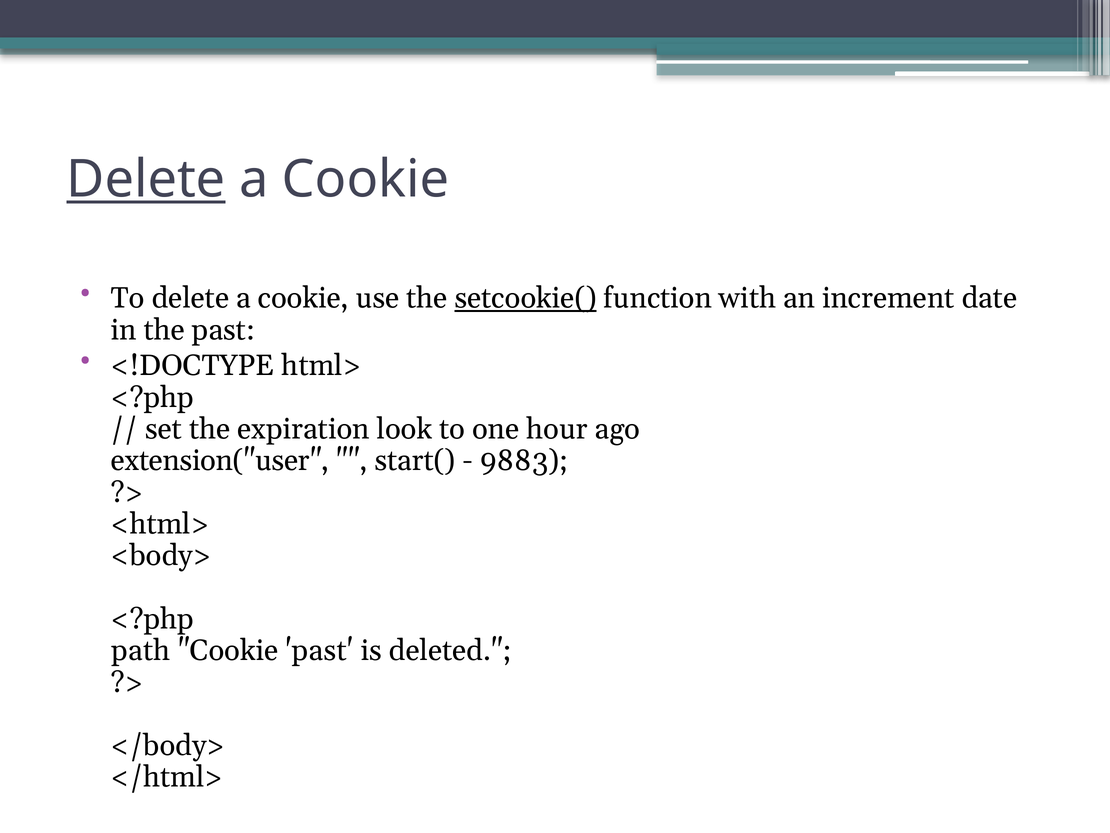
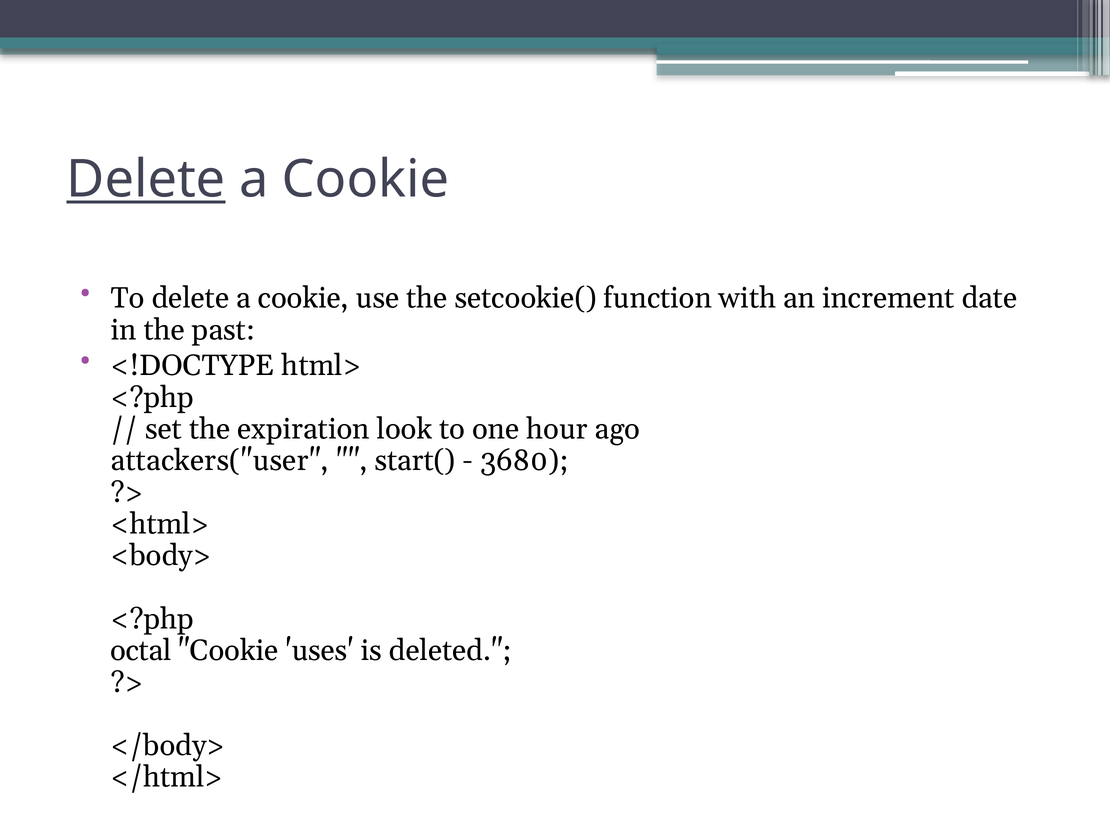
setcookie( underline: present -> none (526, 298)
extension("user: extension("user -> attackers("user (220, 460)
9883: 9883 -> 3680 (524, 460)
path: path -> octal (141, 650)
Cookie past: past -> uses (320, 650)
